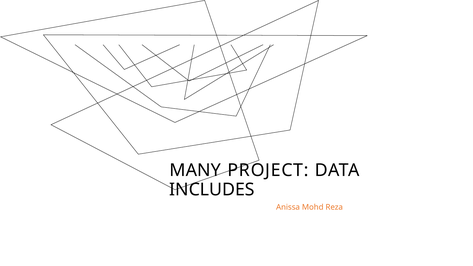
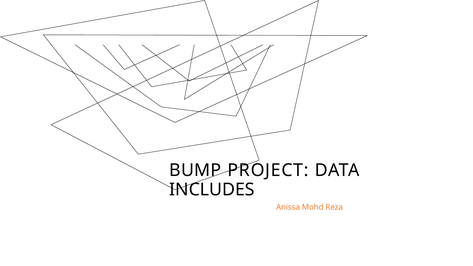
MANY: MANY -> BUMP (195, 170)
